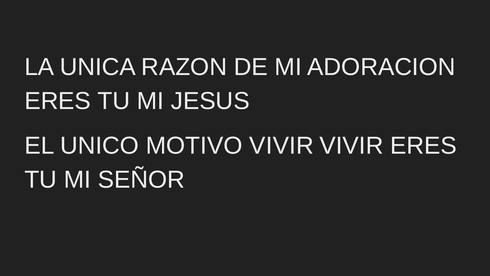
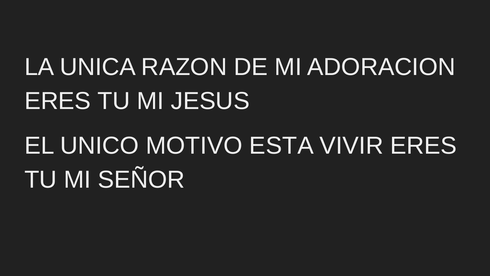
MOTIVO VIVIR: VIVIR -> ESTA (281, 146)
